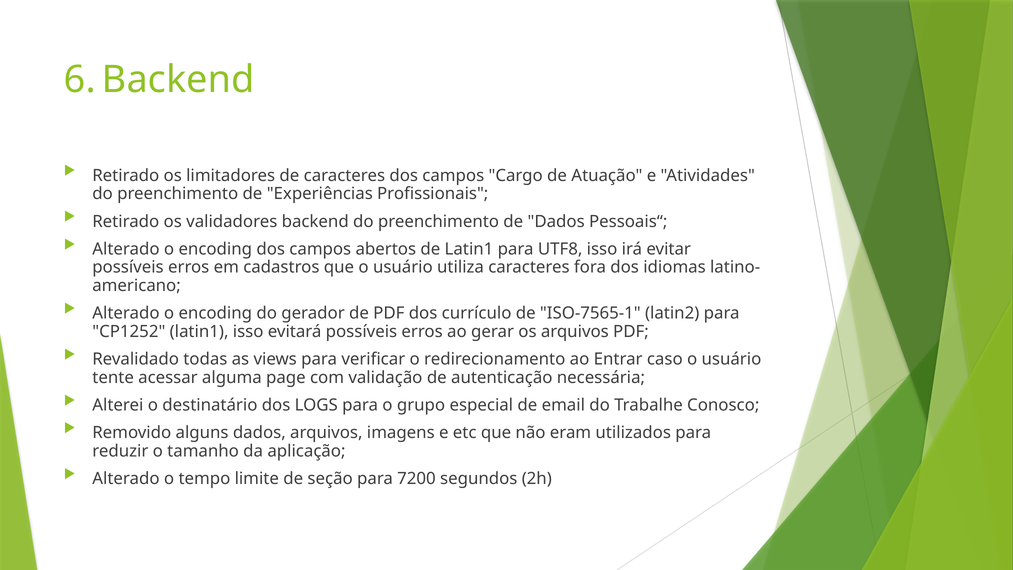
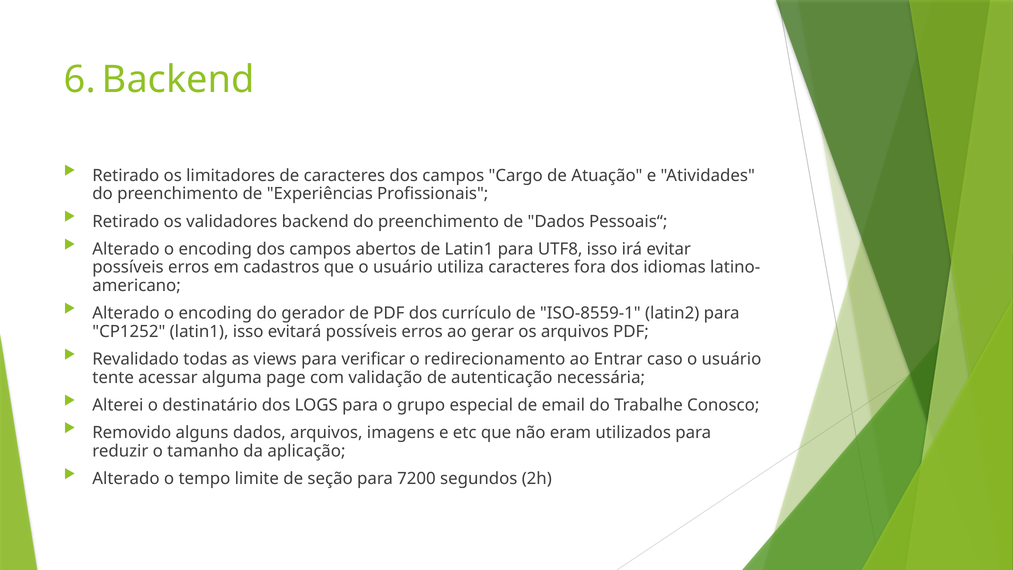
ISO-7565-1: ISO-7565-1 -> ISO-8559-1 (590, 313)
